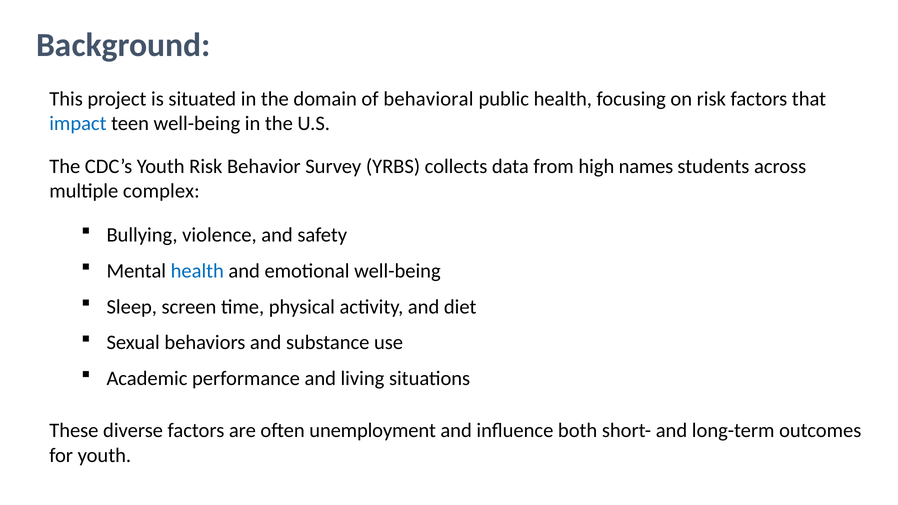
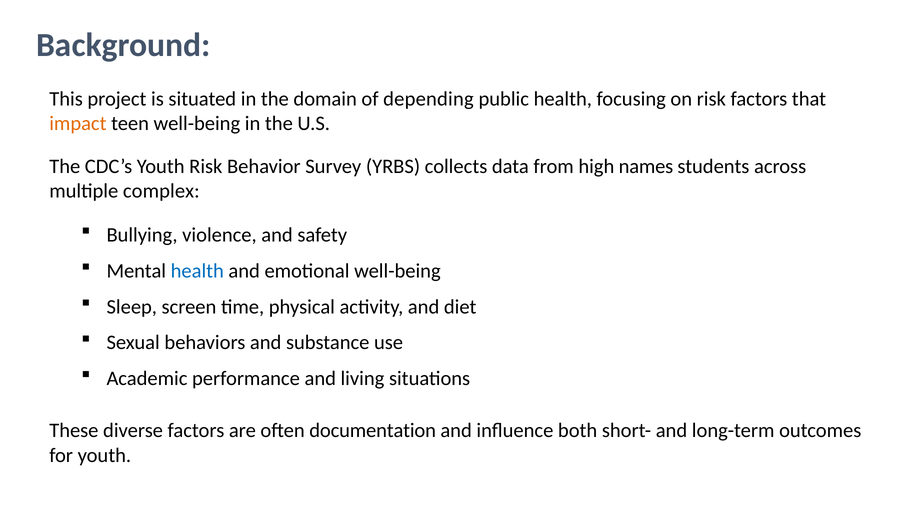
behavioral: behavioral -> depending (428, 99)
impact colour: blue -> orange (78, 124)
unemployment: unemployment -> documentation (373, 431)
